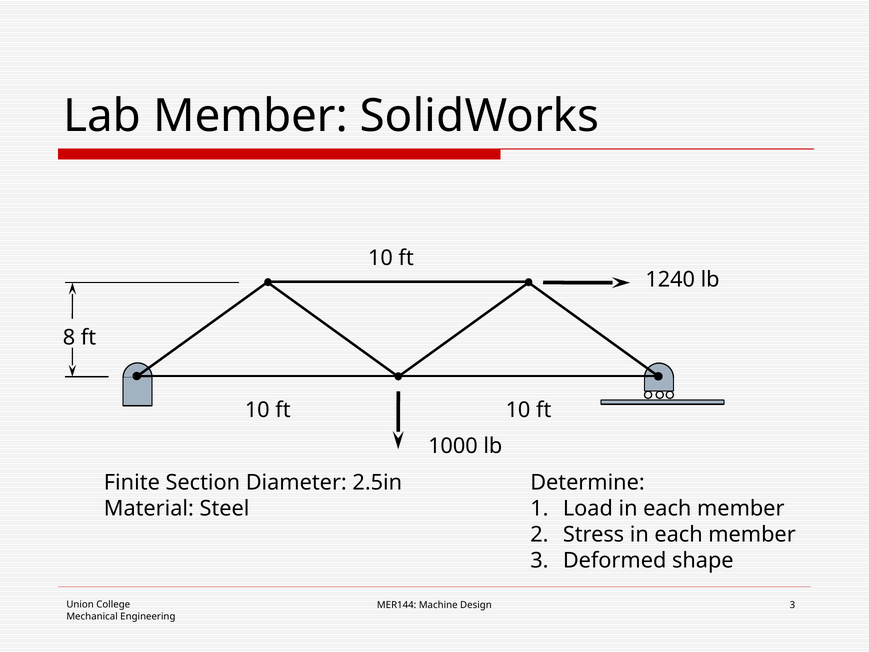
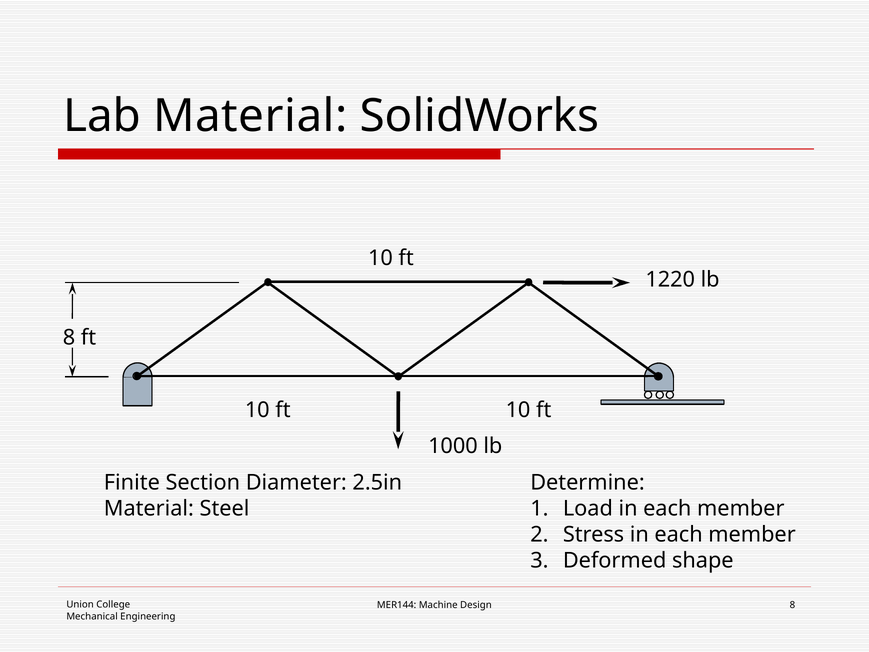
Lab Member: Member -> Material (250, 116)
1240: 1240 -> 1220 (670, 279)
Design 3: 3 -> 8 (792, 605)
